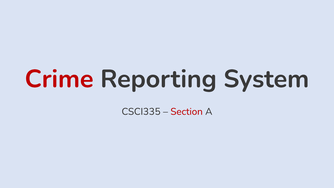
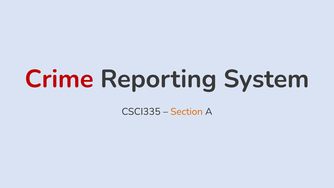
Section colour: red -> orange (187, 112)
